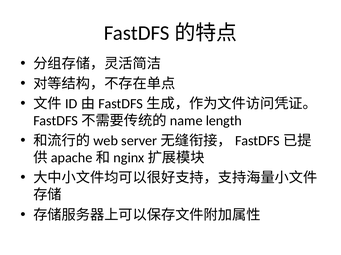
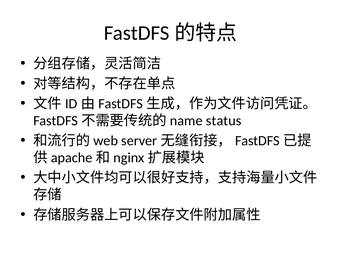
length: length -> status (224, 121)
